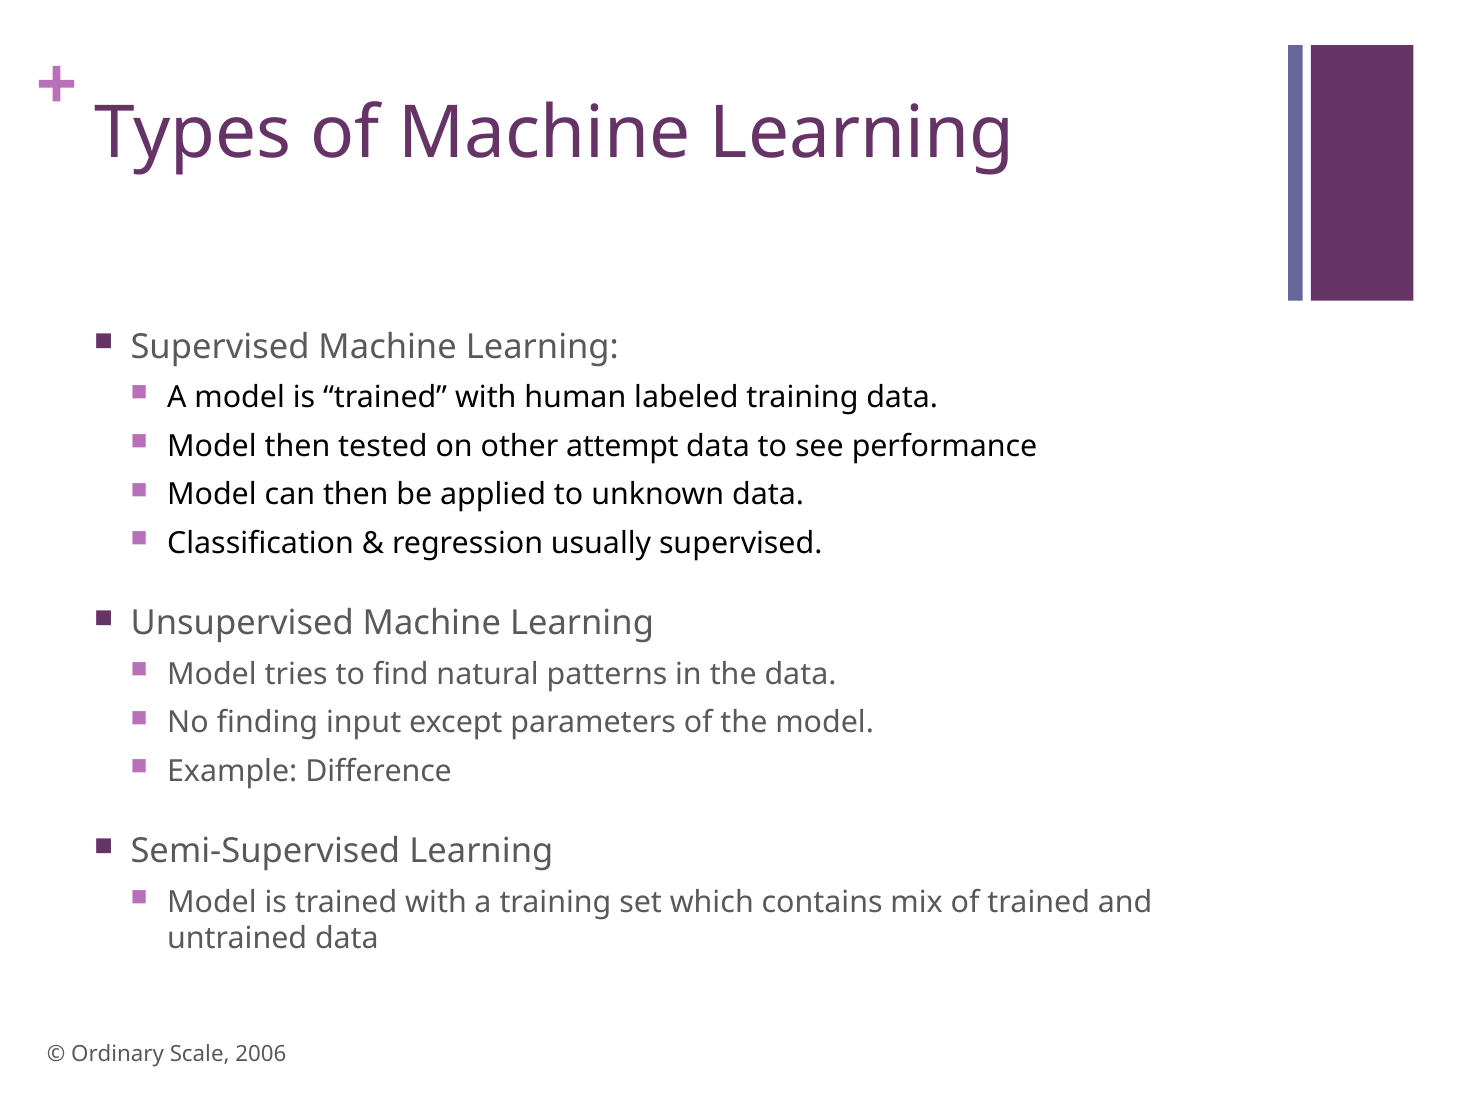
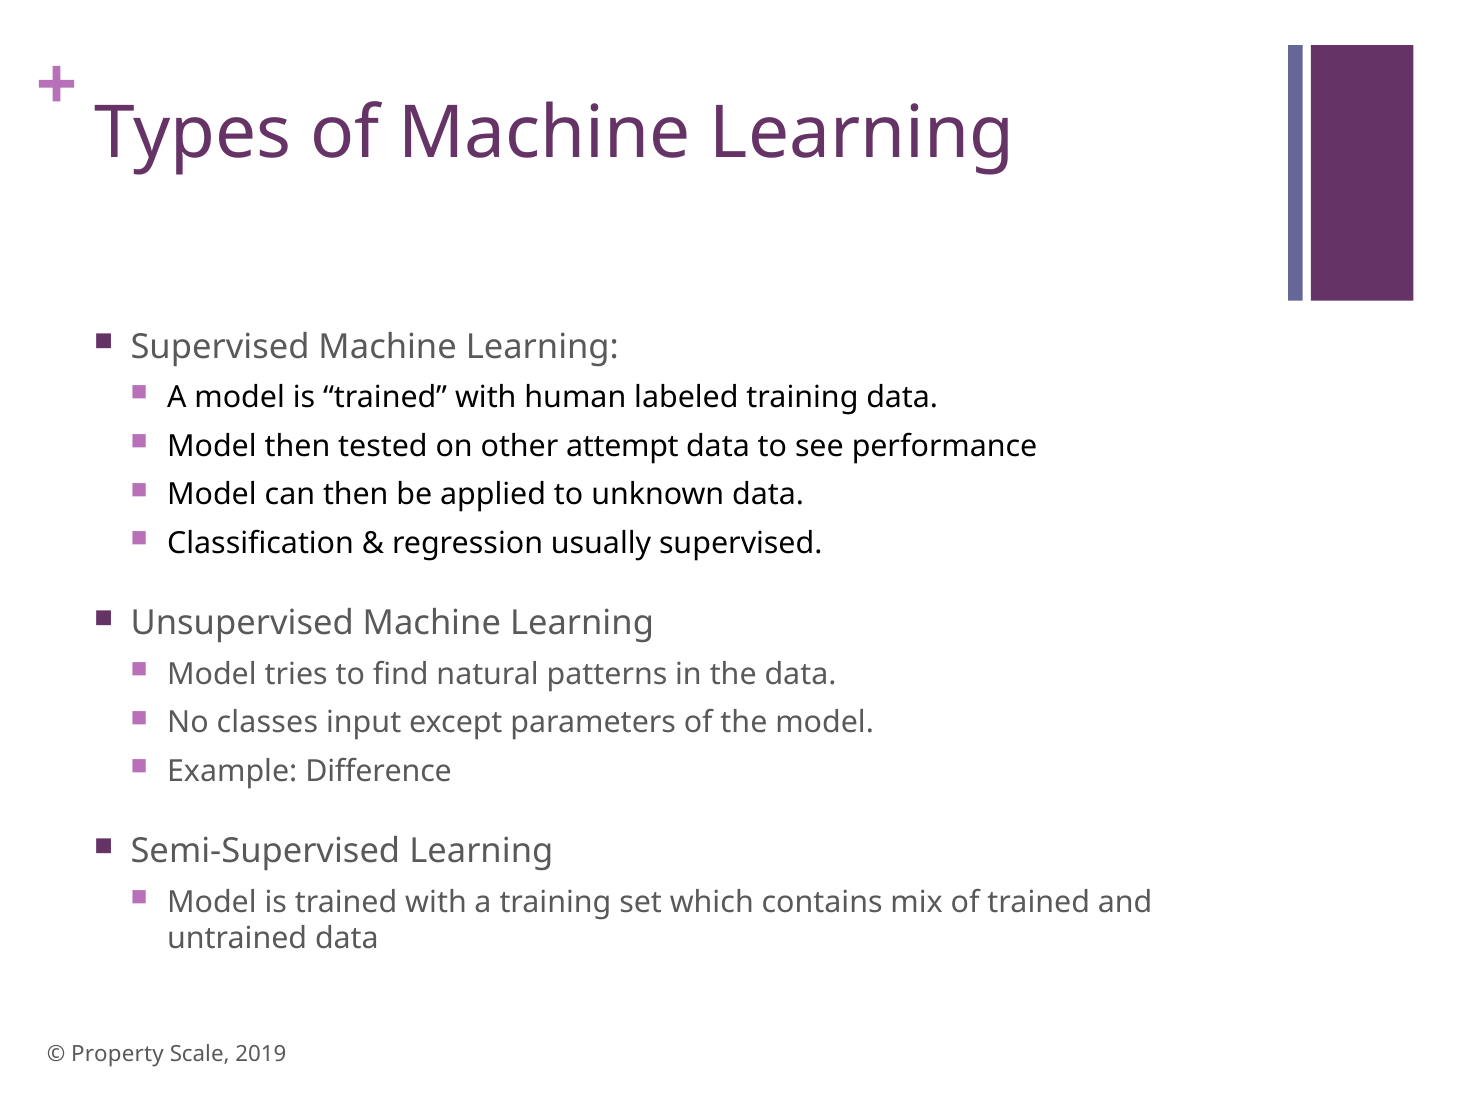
finding: finding -> classes (267, 723)
Ordinary: Ordinary -> Property (117, 1054)
2006: 2006 -> 2019 (261, 1054)
